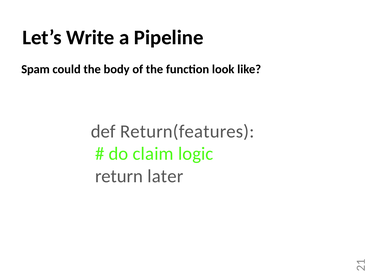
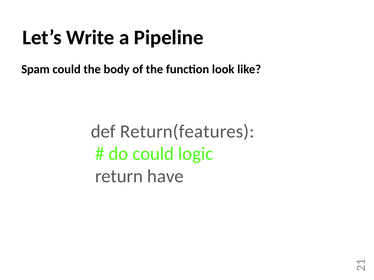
do claim: claim -> could (153, 154)
later: later -> have (165, 177)
